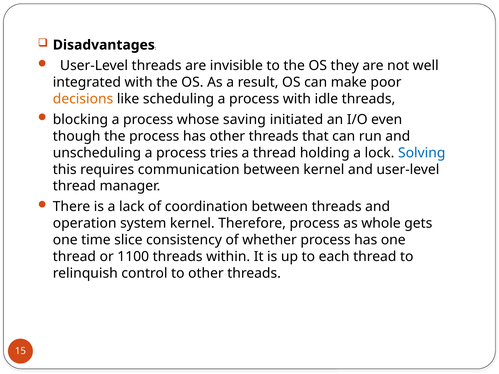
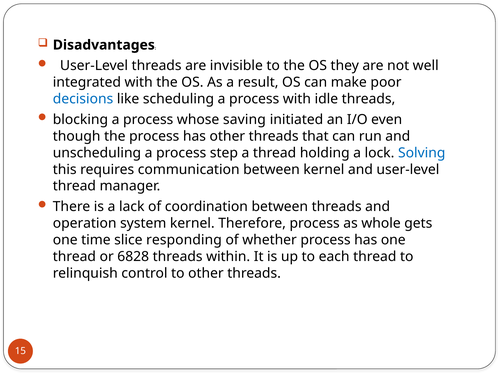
decisions colour: orange -> blue (83, 99)
tries: tries -> step (224, 153)
consistency: consistency -> responding (184, 240)
1100: 1100 -> 6828 (133, 257)
